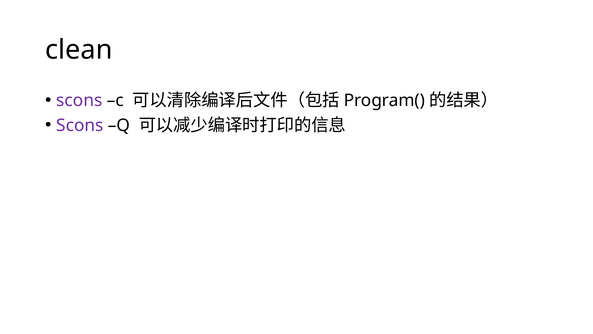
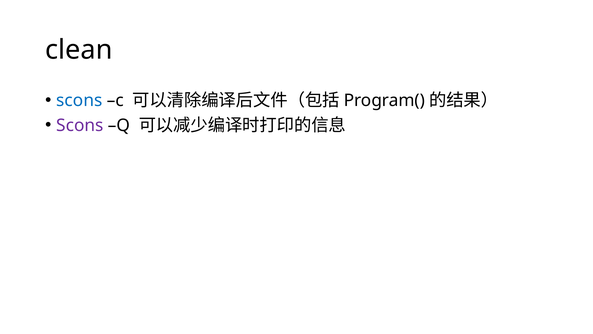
scons colour: purple -> blue (79, 100)
